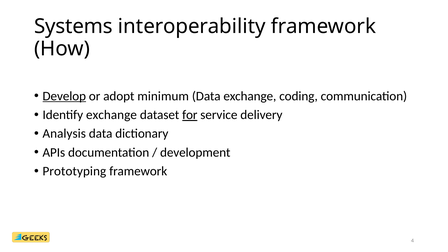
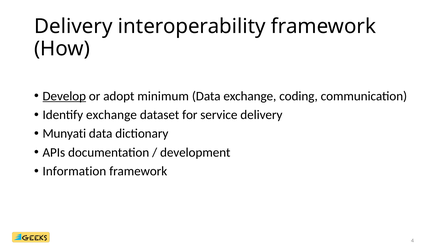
Systems: Systems -> Delivery (73, 27)
for underline: present -> none (190, 115)
Analysis: Analysis -> Munyati (64, 134)
Prototyping: Prototyping -> Information (74, 171)
